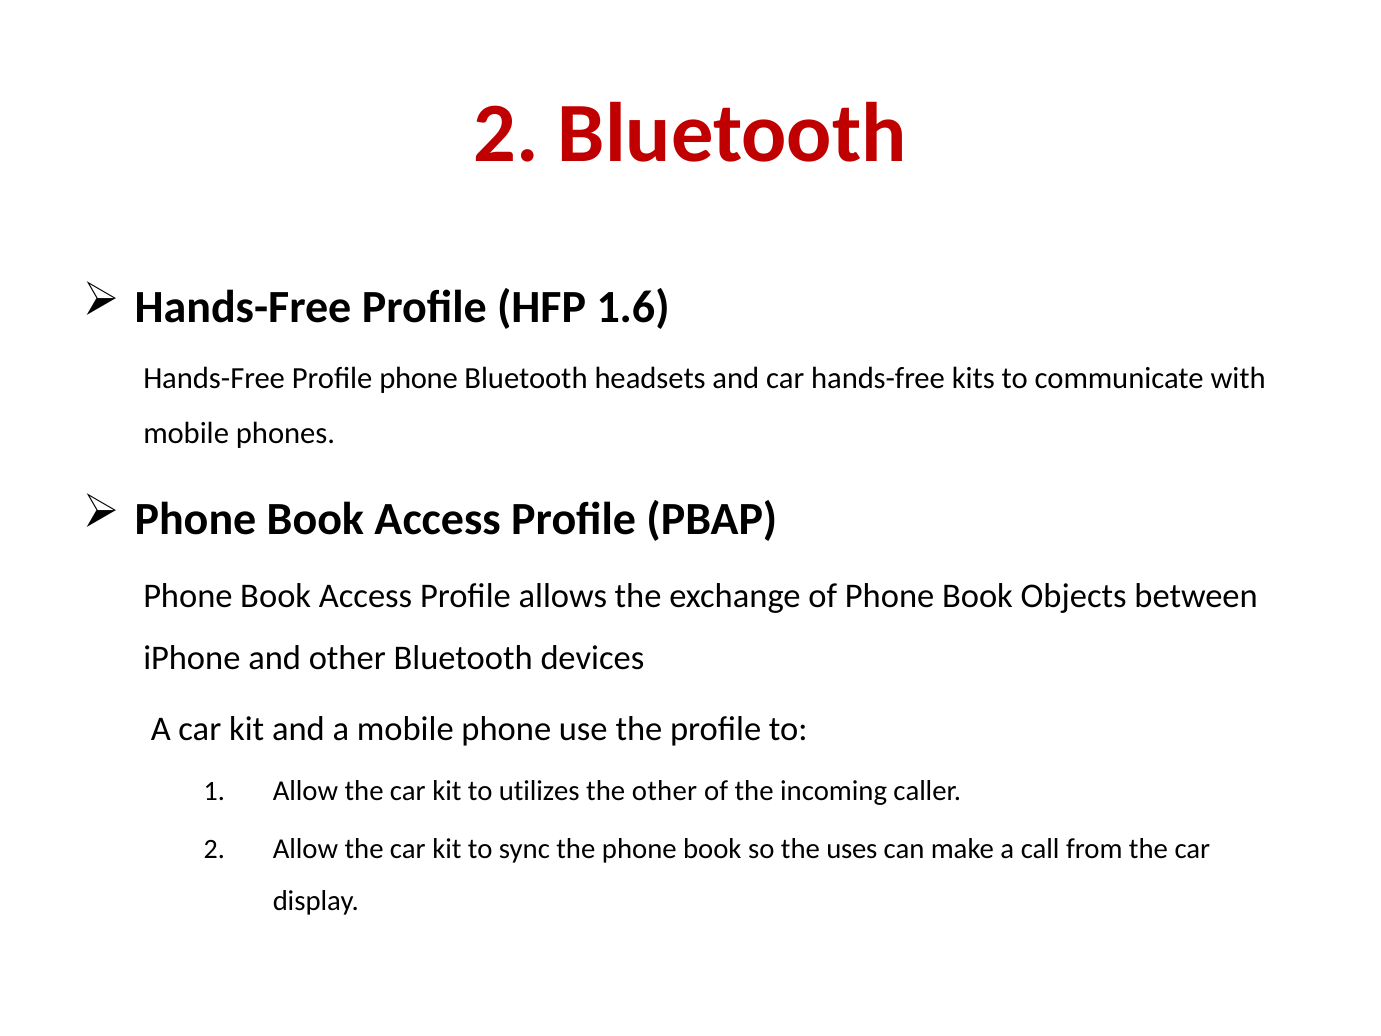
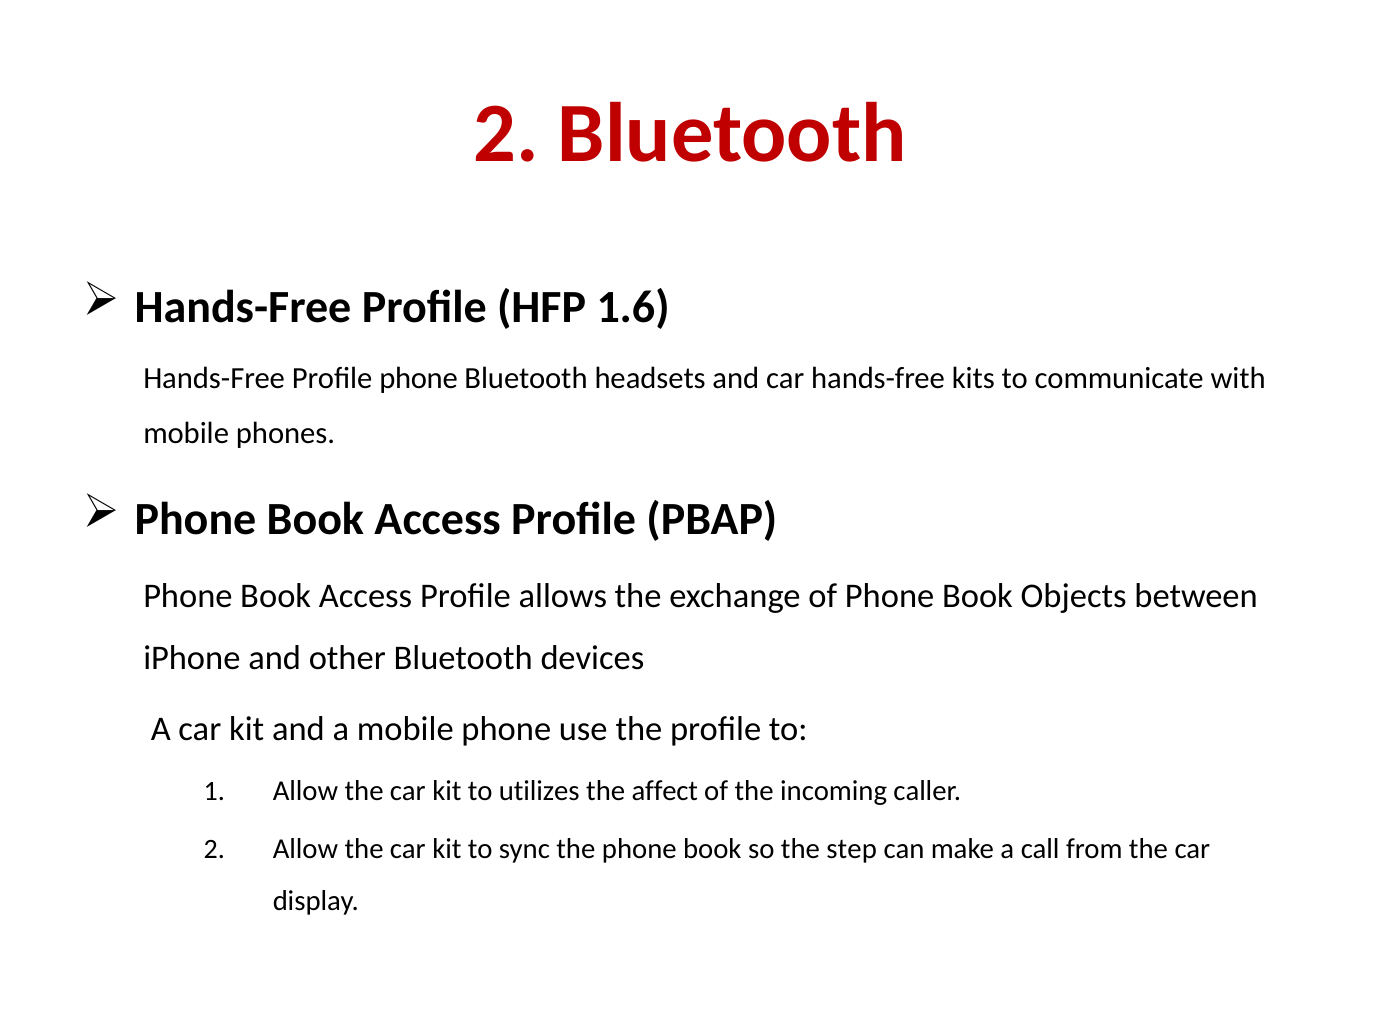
the other: other -> affect (665, 791)
uses: uses -> step (852, 849)
